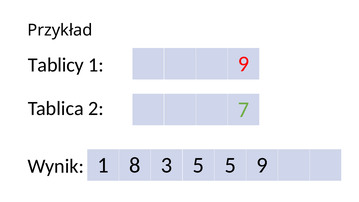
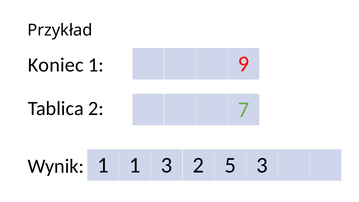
Tablicy: Tablicy -> Koniec (56, 65)
1 8: 8 -> 1 (135, 165)
3 5: 5 -> 2 (198, 165)
5 9: 9 -> 3 (262, 165)
